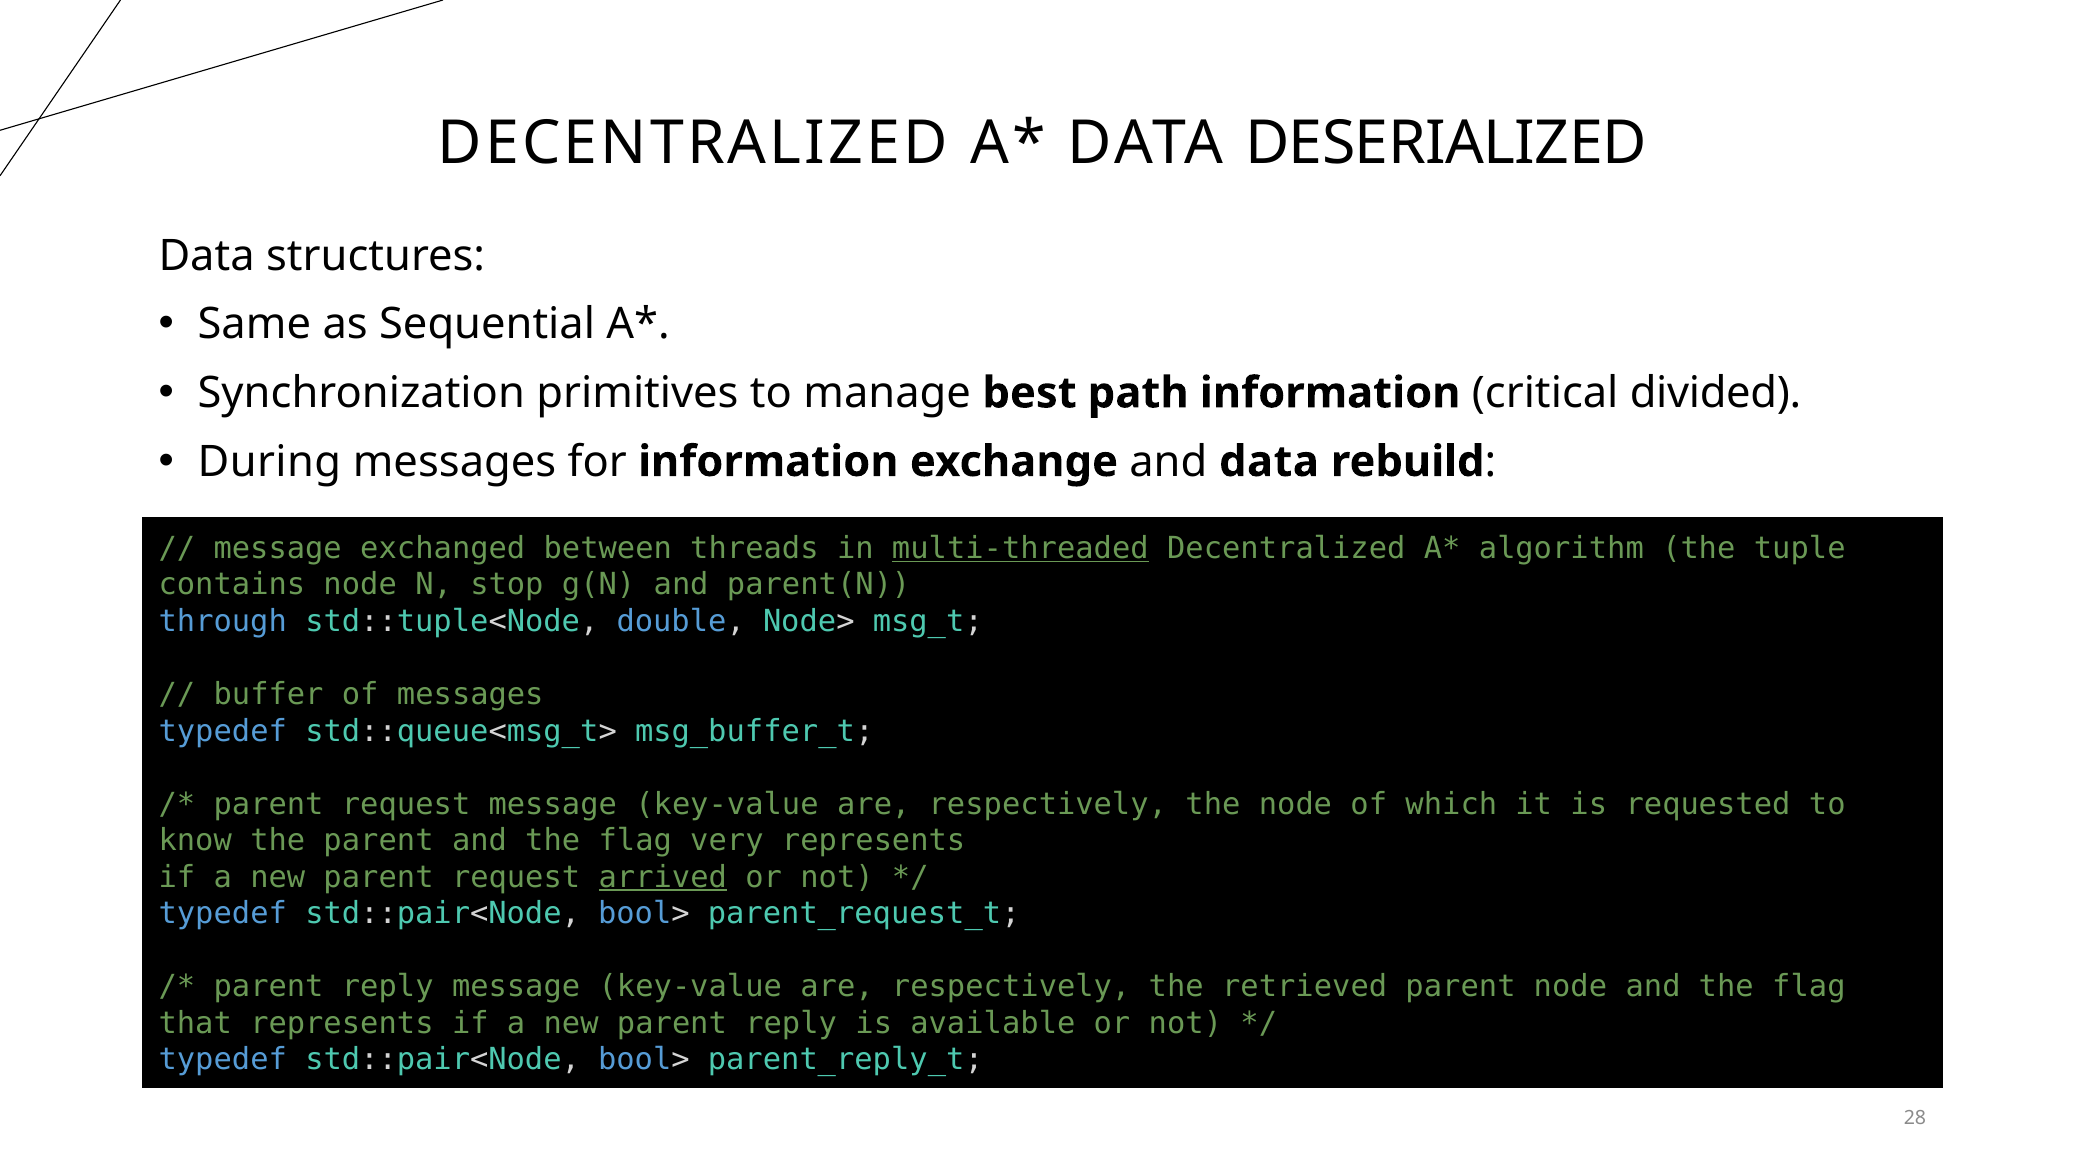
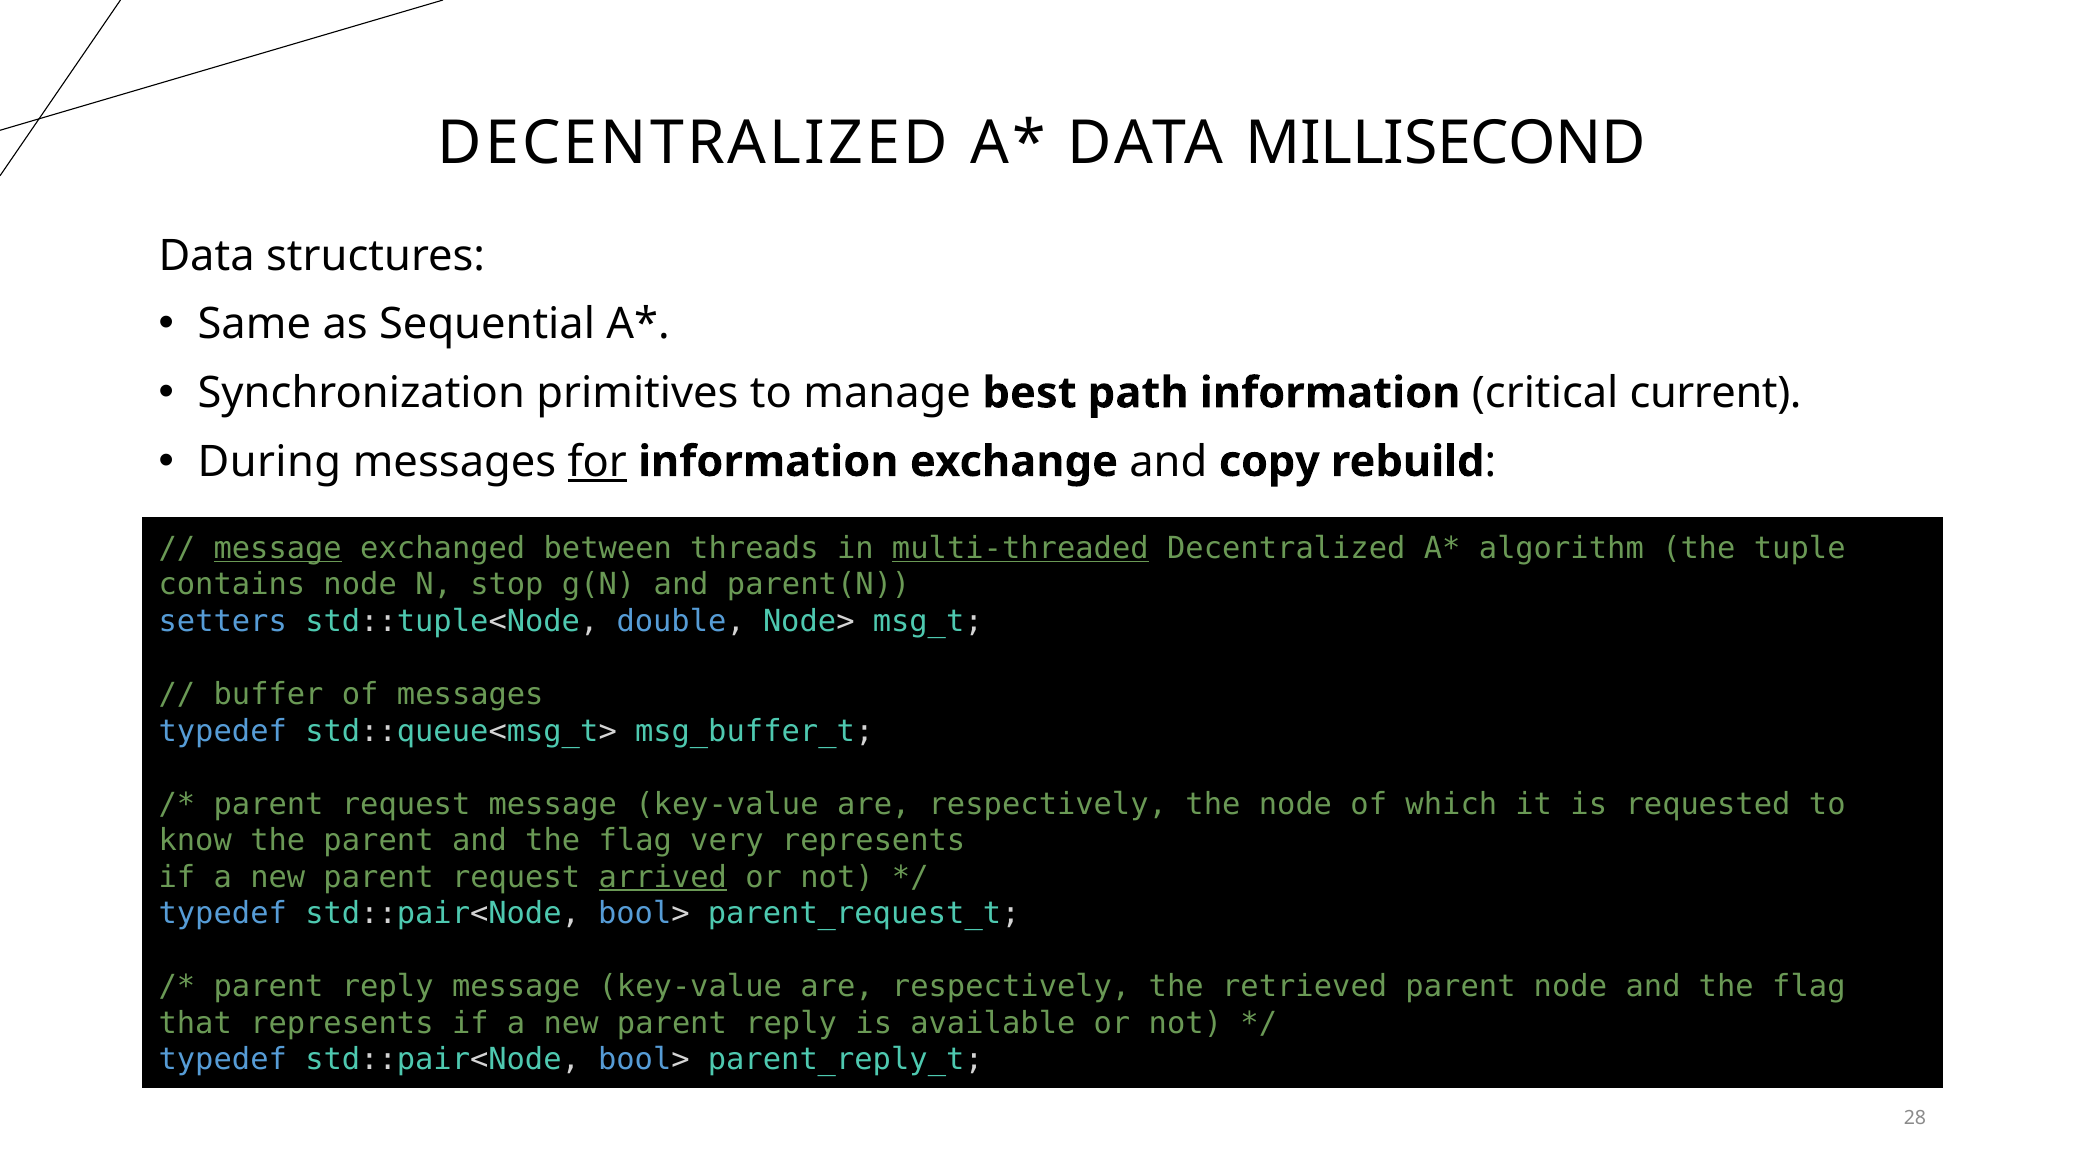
DESERIALIZED: DESERIALIZED -> MILLISECOND (1446, 143)
divided: divided -> current (1716, 393)
for underline: none -> present (597, 462)
and data: data -> copy (1269, 462)
message underline: none -> present (278, 548)
through: through -> setters (223, 621)
